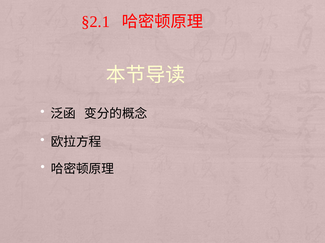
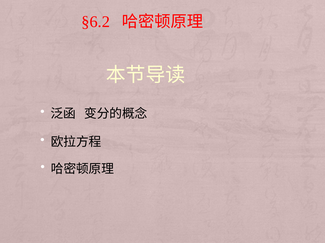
§2.1: §2.1 -> §6.2 (96, 22)
